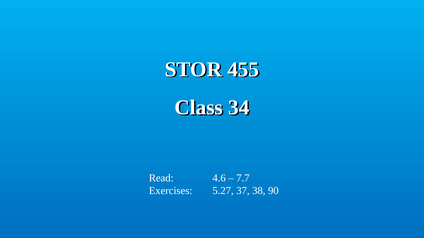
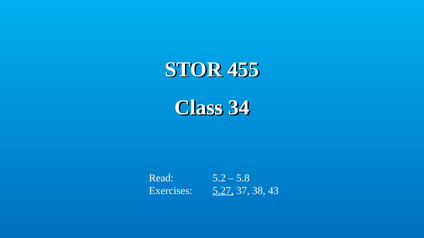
4.6: 4.6 -> 5.2 (219, 178)
7.7: 7.7 -> 5.8 (243, 178)
5.27 underline: none -> present (223, 191)
90: 90 -> 43 (273, 191)
